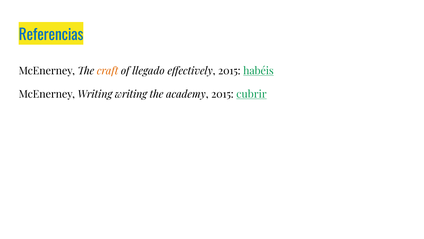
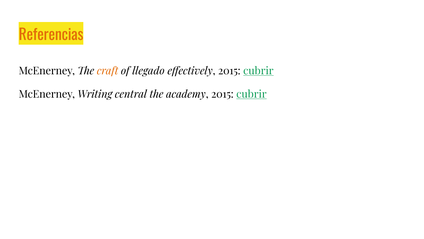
Referencias colour: blue -> orange (51, 35)
effectively 2015 habéis: habéis -> cubrir (258, 71)
Writing writing: writing -> central (131, 94)
